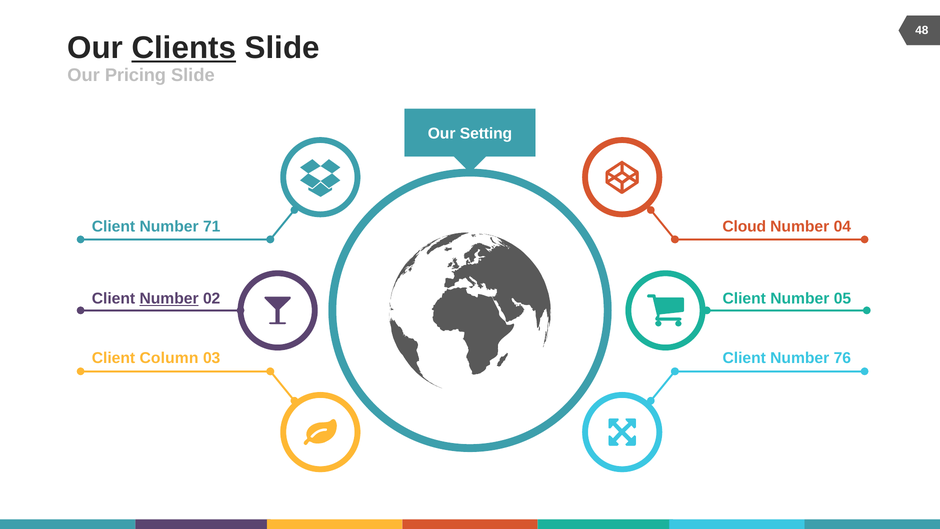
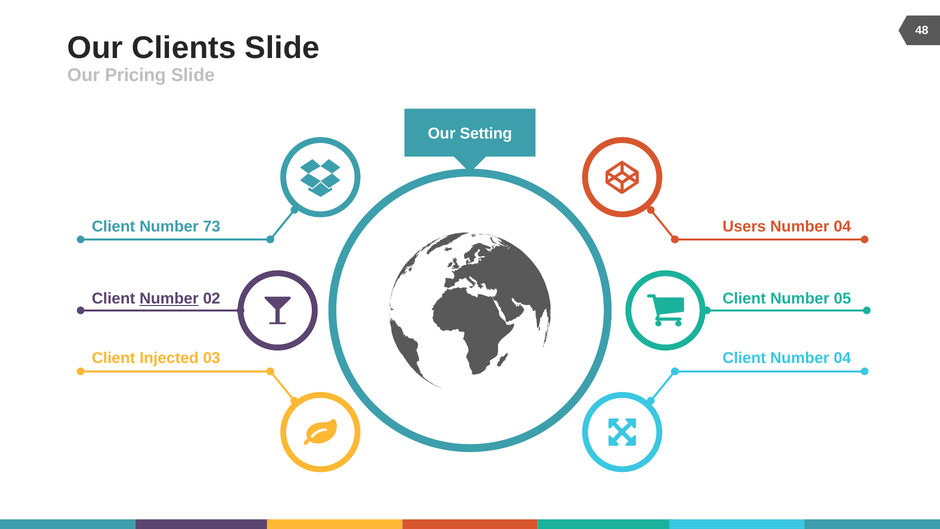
Clients underline: present -> none (184, 48)
71: 71 -> 73 (212, 226)
Cloud: Cloud -> Users (744, 226)
Column: Column -> Injected (169, 358)
Client Number 76: 76 -> 04 (842, 358)
